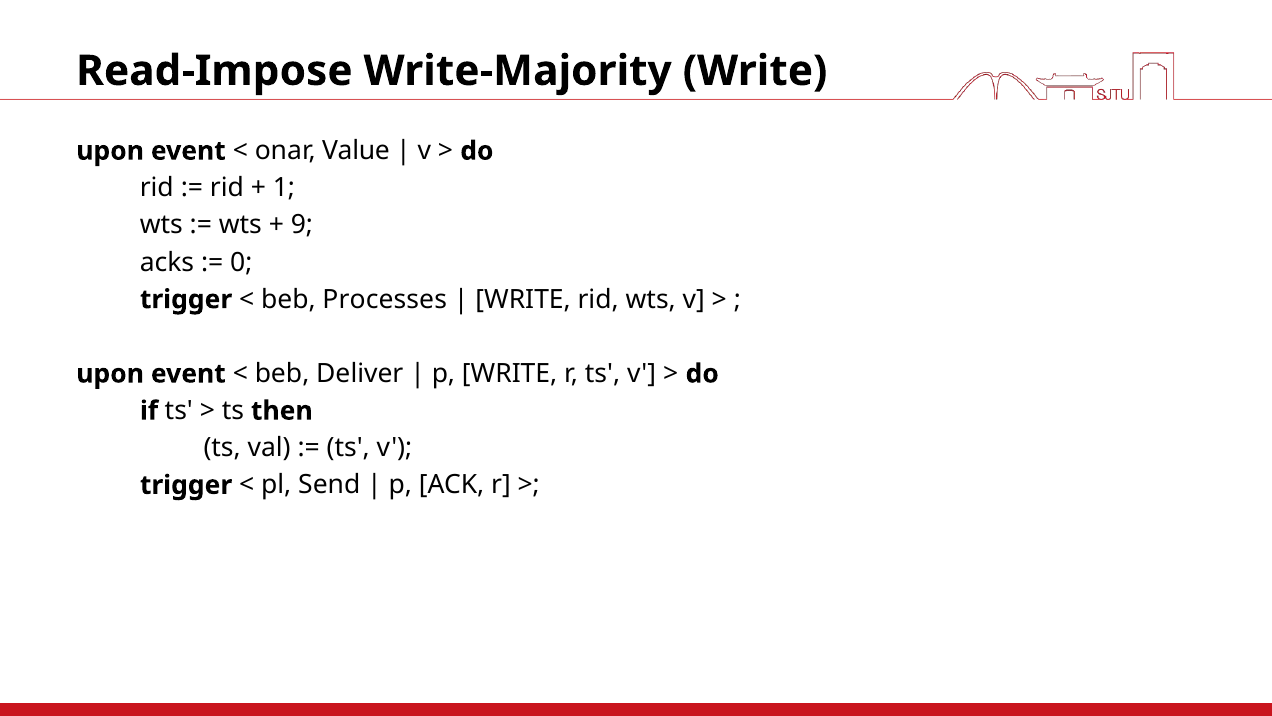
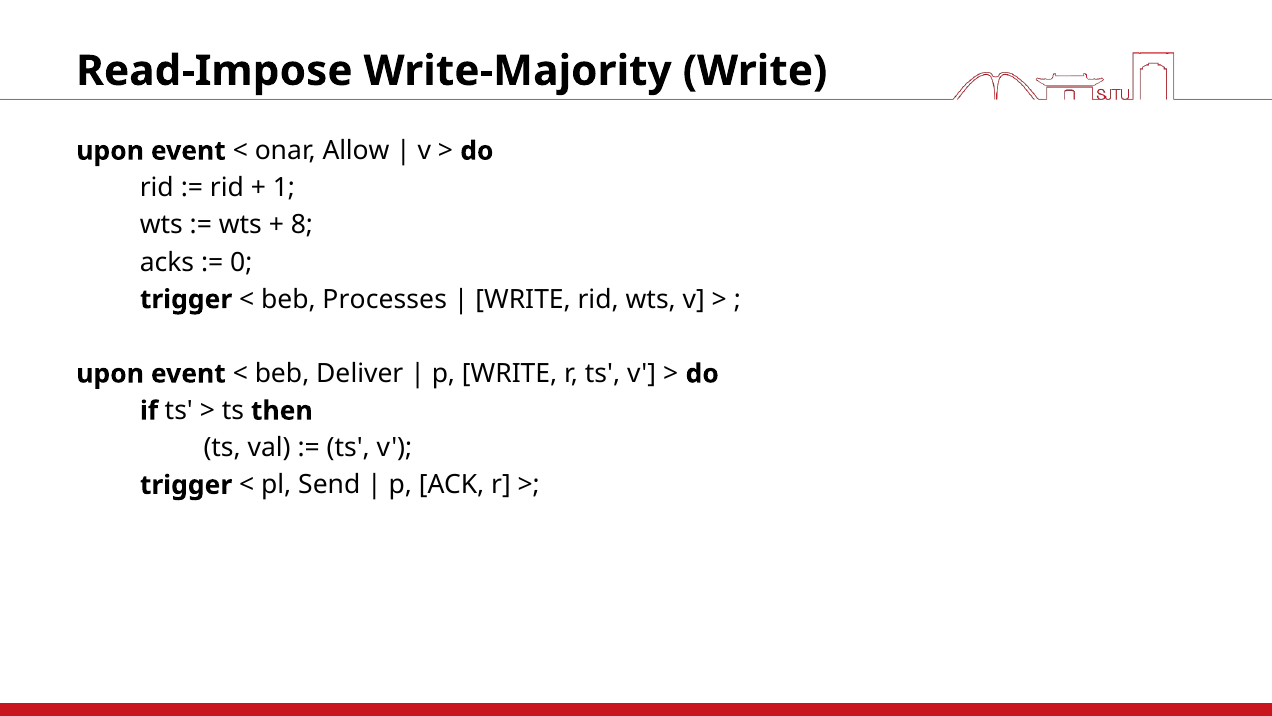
Value: Value -> Allow (356, 151)
9: 9 -> 8 (302, 225)
